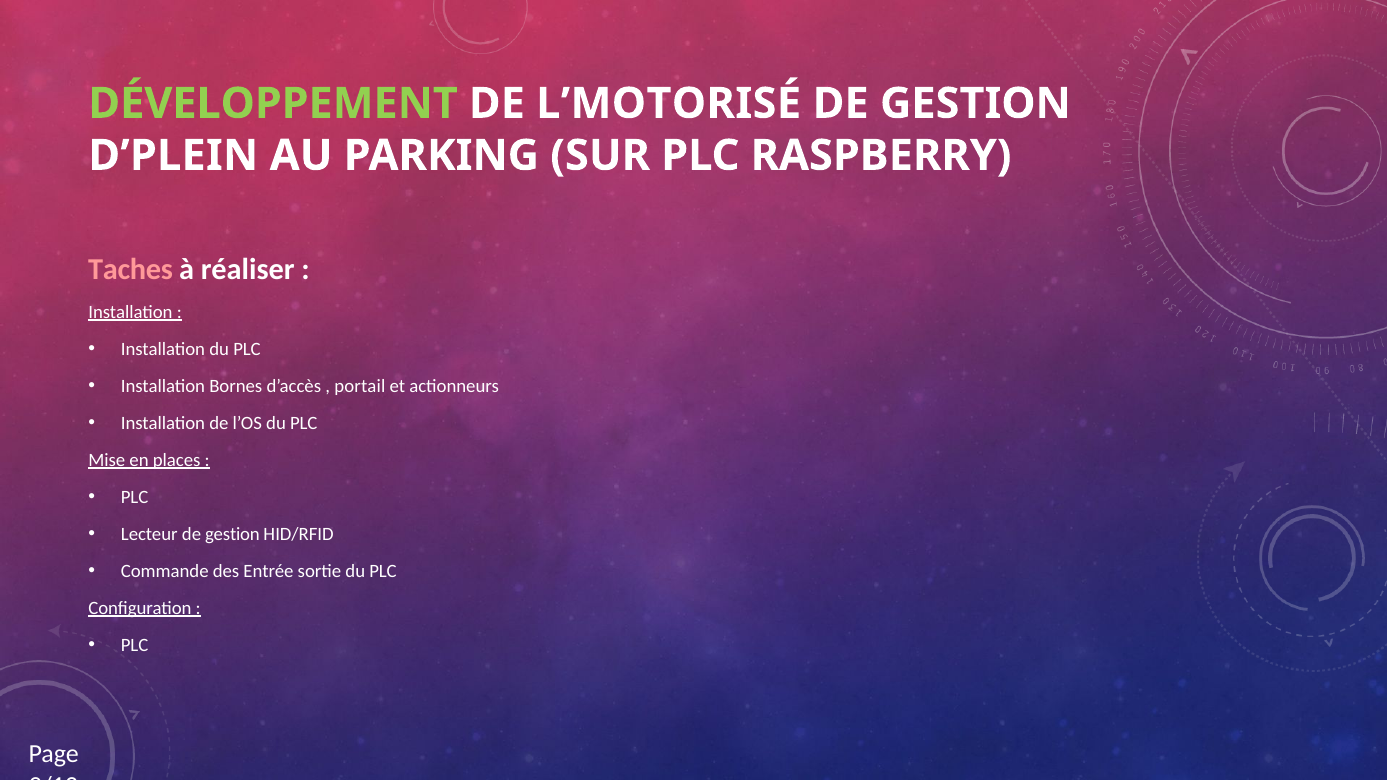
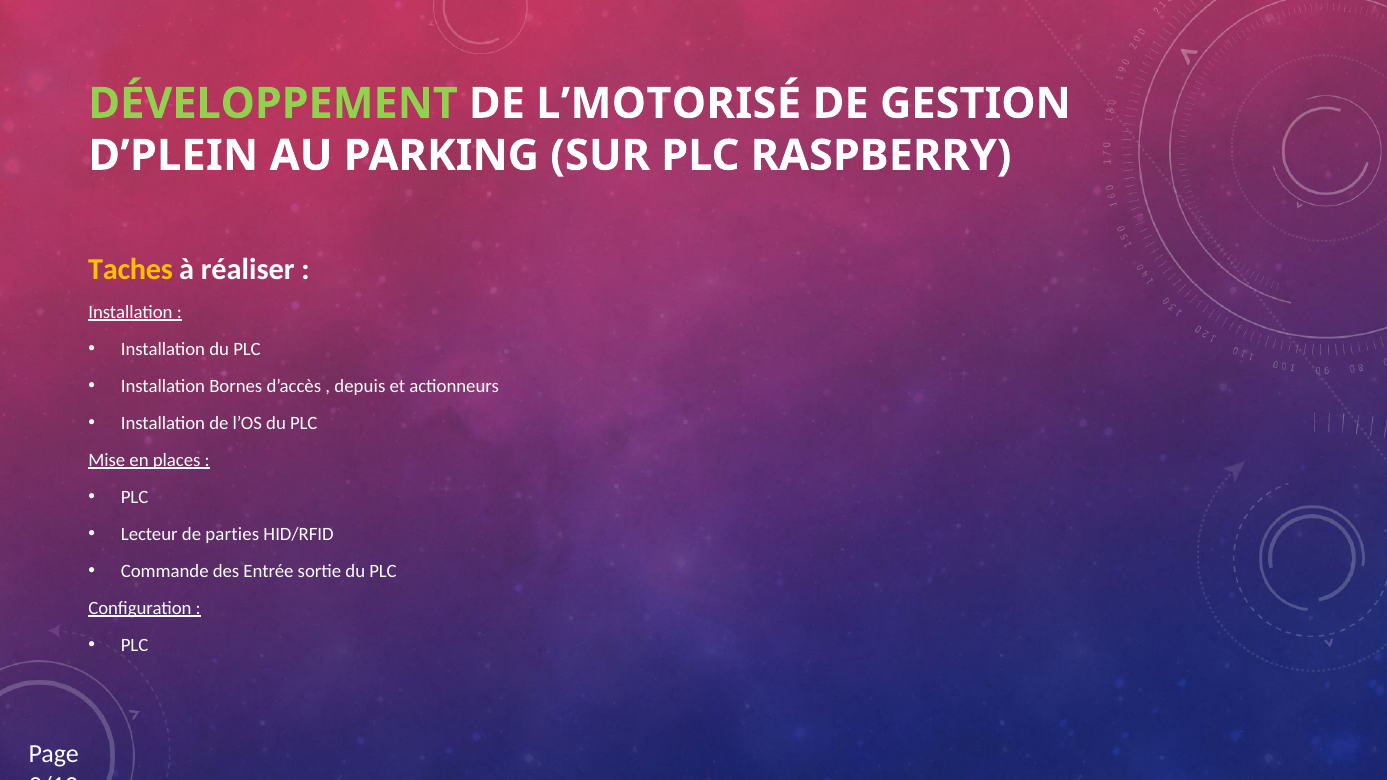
Taches colour: pink -> yellow (131, 269)
portail: portail -> depuis (360, 386)
Lecteur de gestion: gestion -> parties (232, 534)
